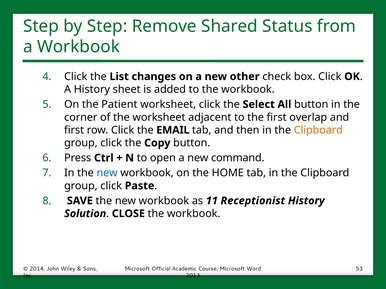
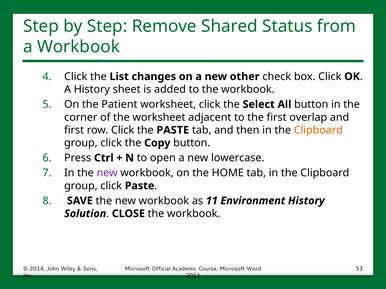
the EMAIL: EMAIL -> PASTE (173, 130)
command: command -> lowercase (238, 158)
new colour: blue -> purple (107, 173)
Receptionist: Receptionist -> Environment (253, 201)
